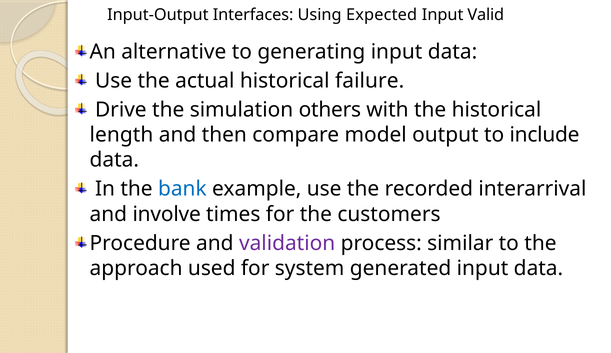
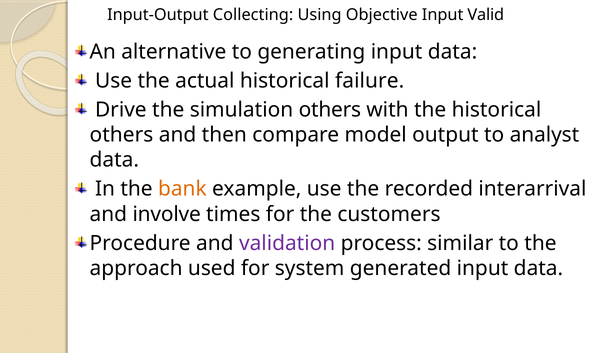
Interfaces: Interfaces -> Collecting (253, 15)
Expected: Expected -> Objective (382, 15)
length: length -> others (121, 135)
include: include -> analyst (544, 135)
bank colour: blue -> orange (182, 189)
